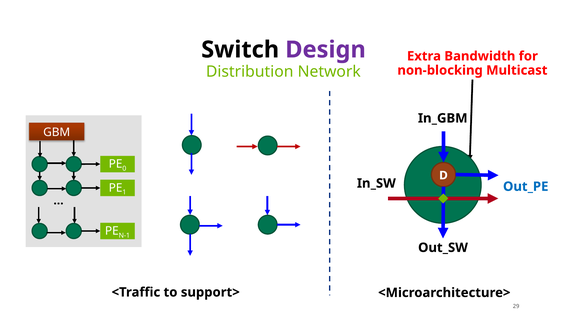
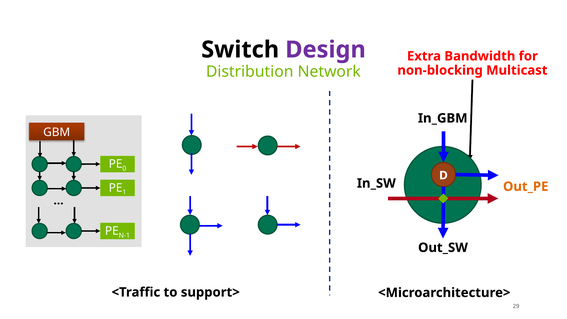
Out_PE colour: blue -> orange (526, 187)
